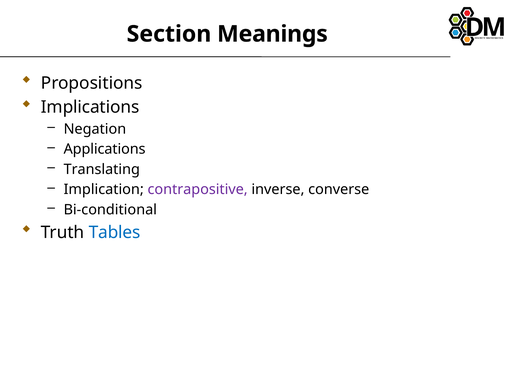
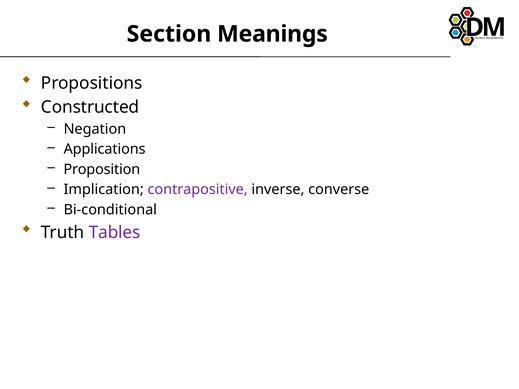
Implications: Implications -> Constructed (90, 107)
Translating: Translating -> Proposition (102, 169)
Tables colour: blue -> purple (115, 232)
